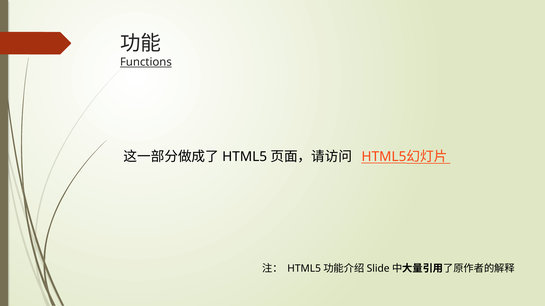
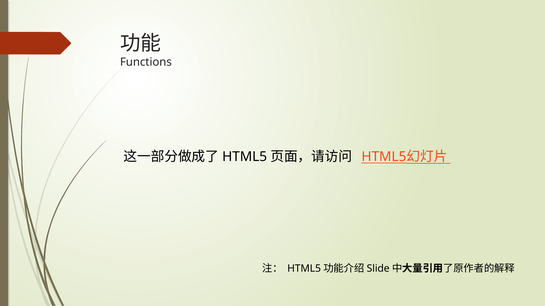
Functions underline: present -> none (146, 62)
